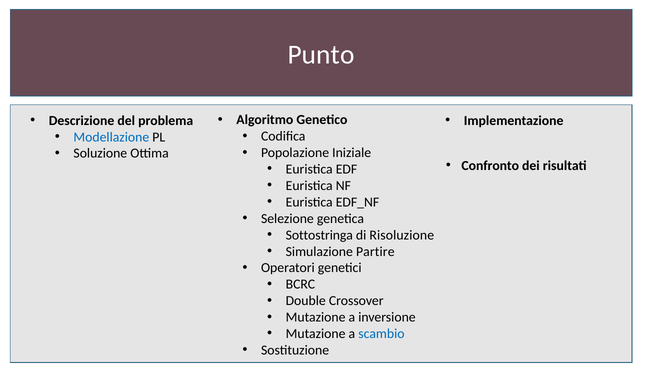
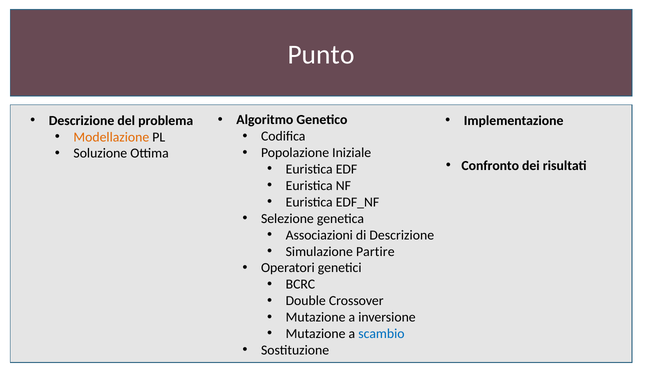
Modellazione colour: blue -> orange (111, 137)
Sottostringa: Sottostringa -> Associazioni (319, 235)
di Risoluzione: Risoluzione -> Descrizione (402, 235)
